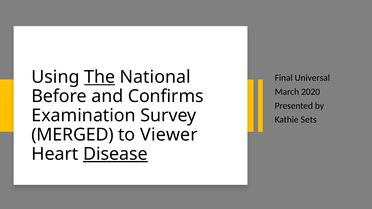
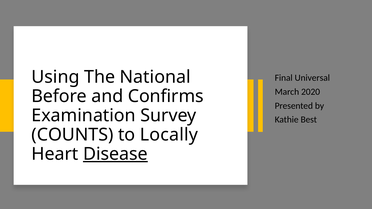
The underline: present -> none (100, 77)
Sets: Sets -> Best (309, 120)
MERGED: MERGED -> COUNTS (72, 135)
Viewer: Viewer -> Locally (169, 135)
